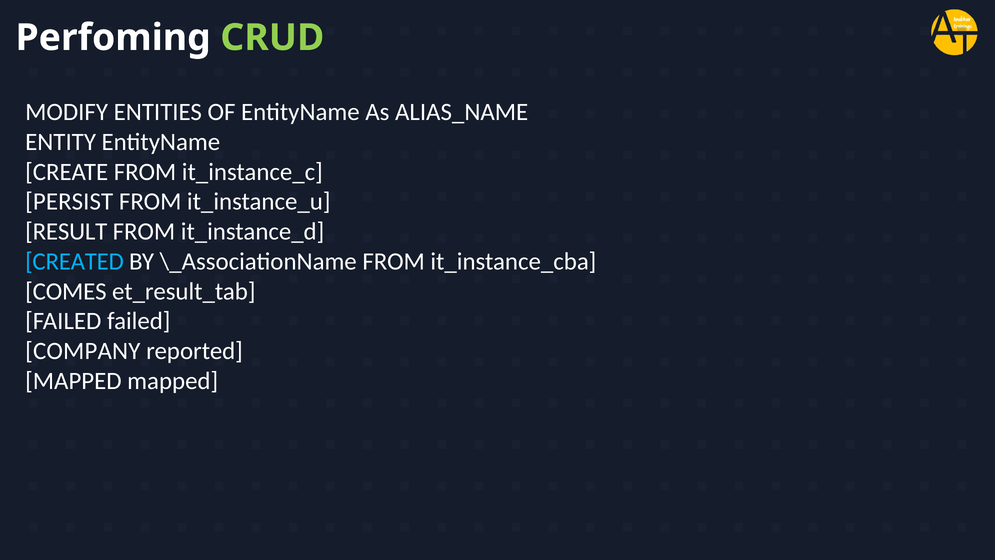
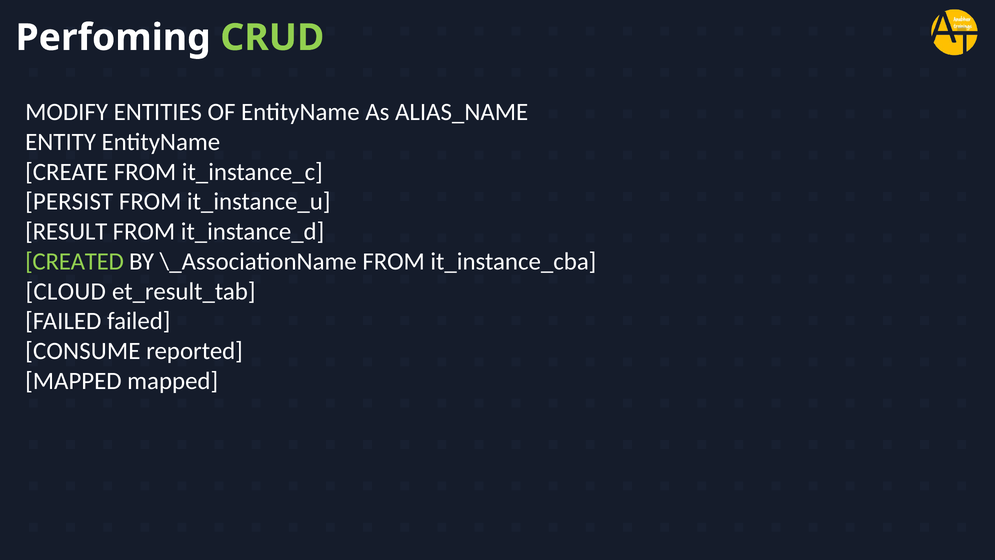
CREATED colour: light blue -> light green (75, 261)
COMES: COMES -> CLOUD (66, 291)
COMPANY: COMPANY -> CONSUME (83, 351)
